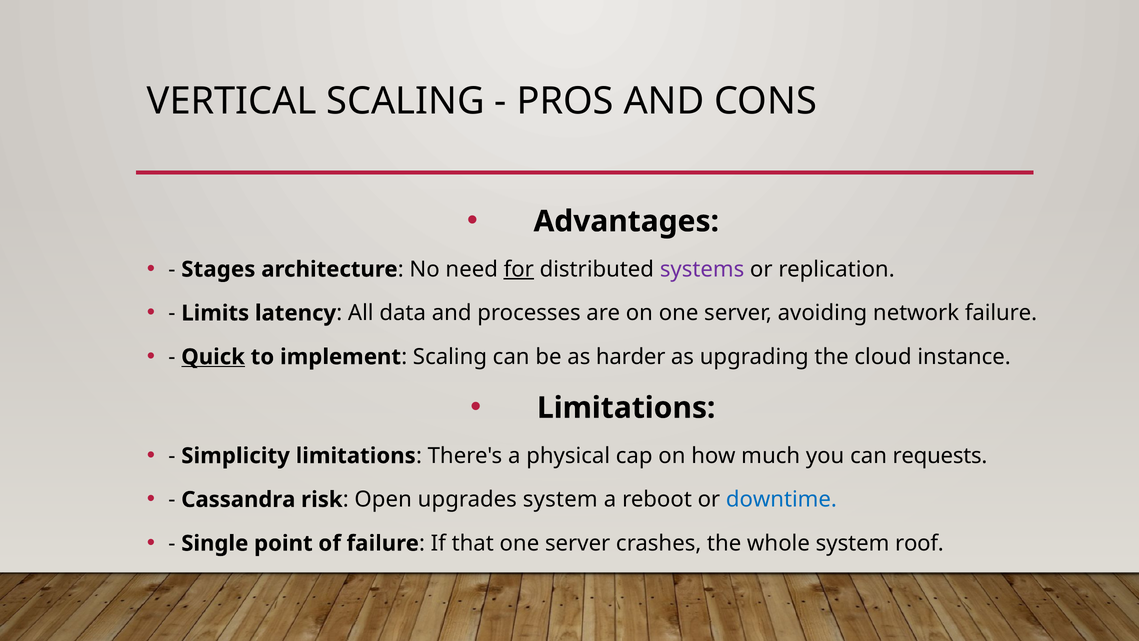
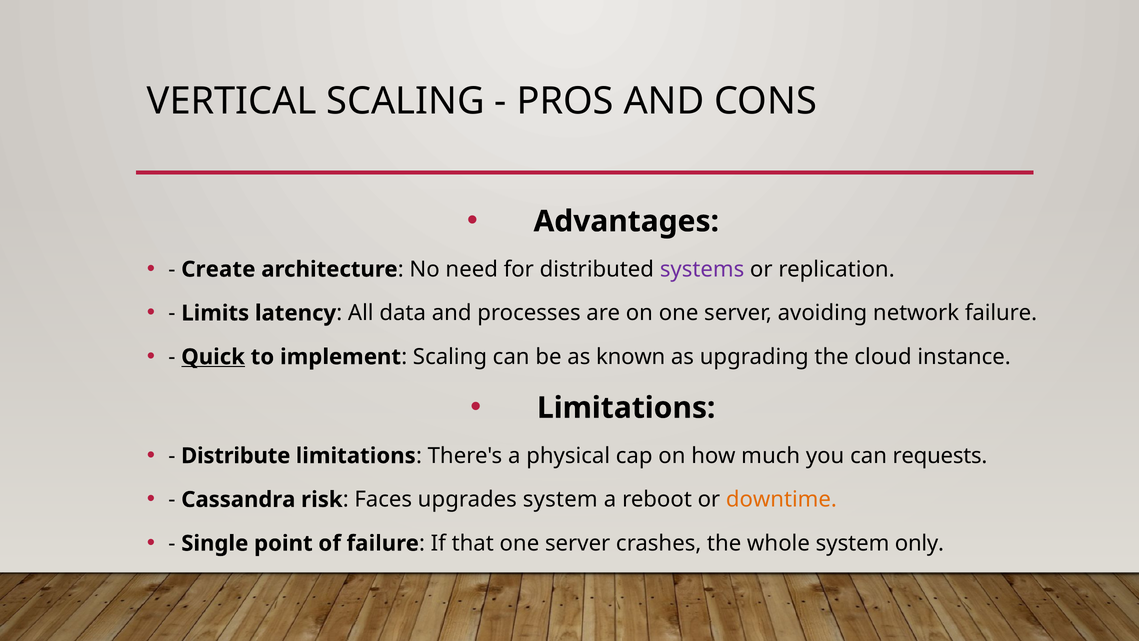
Stages: Stages -> Create (218, 269)
for underline: present -> none (519, 269)
harder: harder -> known (631, 357)
Simplicity: Simplicity -> Distribute (236, 456)
Open: Open -> Faces (383, 499)
downtime colour: blue -> orange (781, 499)
roof: roof -> only (919, 543)
